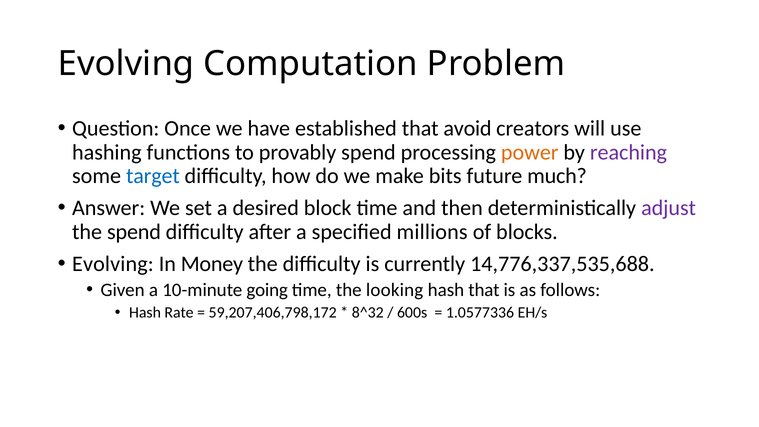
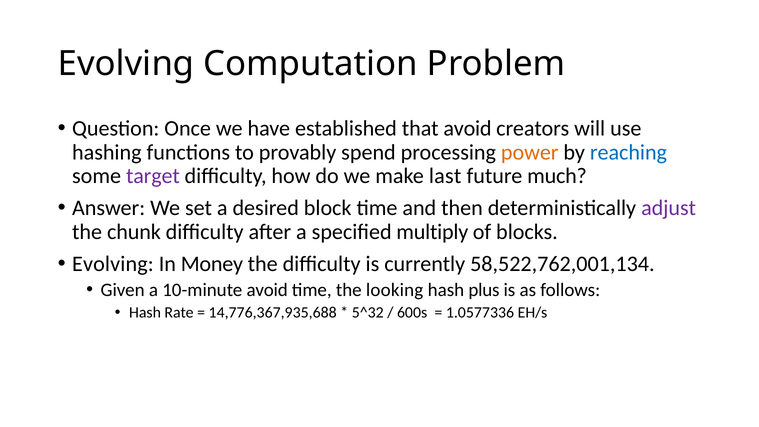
reaching colour: purple -> blue (628, 152)
target colour: blue -> purple (153, 176)
bits: bits -> last (445, 176)
the spend: spend -> chunk (134, 232)
millions: millions -> multiply (432, 232)
14,776,337,535,688: 14,776,337,535,688 -> 58,522,762,001,134 (562, 264)
10-minute going: going -> avoid (267, 290)
hash that: that -> plus (484, 290)
59,207,406,798,172: 59,207,406,798,172 -> 14,776,367,935,688 (273, 313)
8^32: 8^32 -> 5^32 (368, 313)
